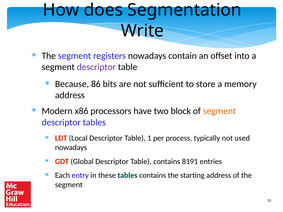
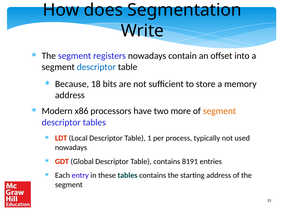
descriptor colour: purple -> blue (96, 67)
86: 86 -> 18 (96, 84)
block: block -> more (181, 111)
